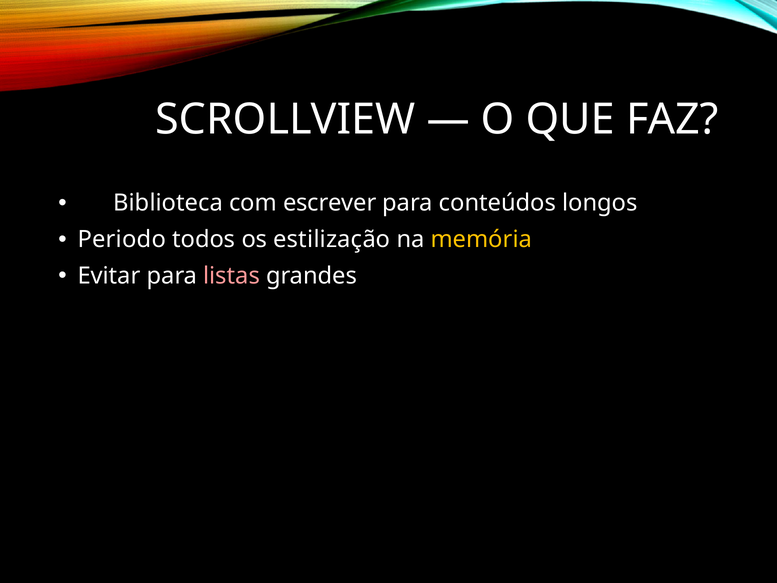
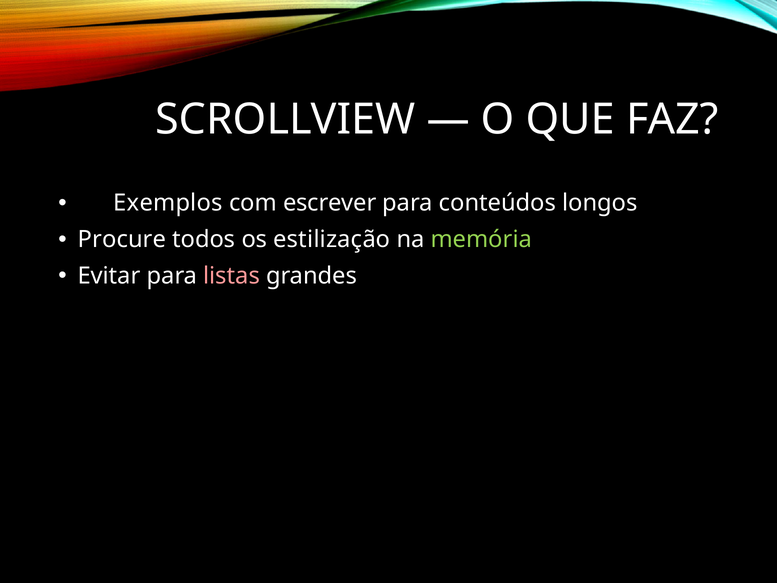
Biblioteca: Biblioteca -> Exemplos (168, 203)
Periodo: Periodo -> Procure (122, 239)
memória colour: yellow -> light green (481, 239)
